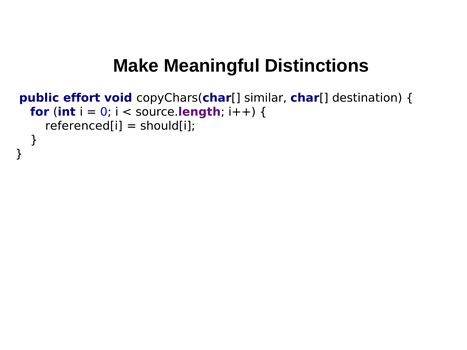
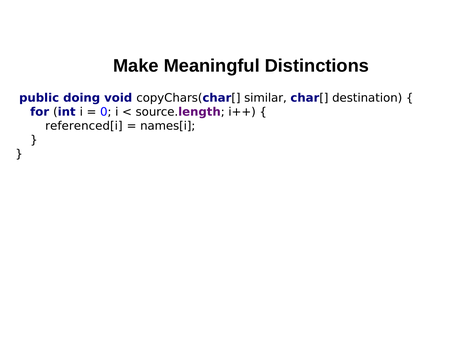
effort: effort -> doing (82, 98)
should[i: should[i -> names[i (168, 126)
